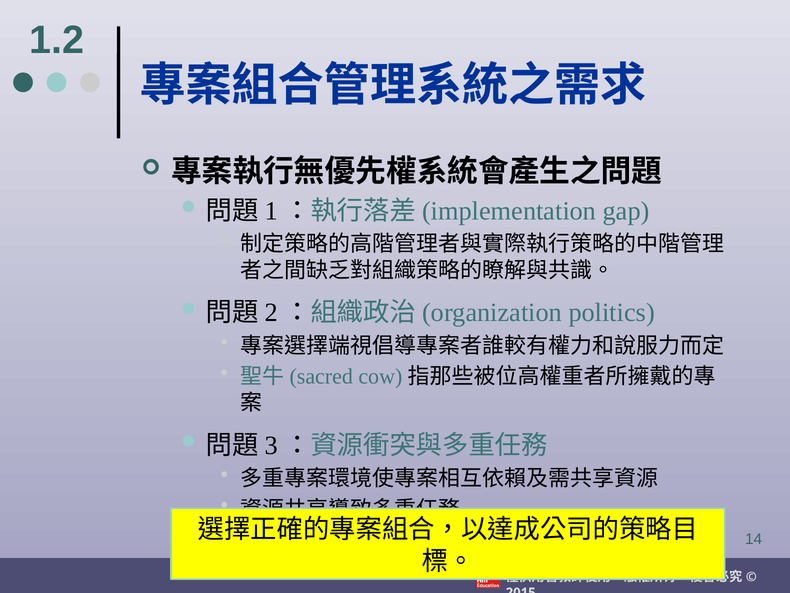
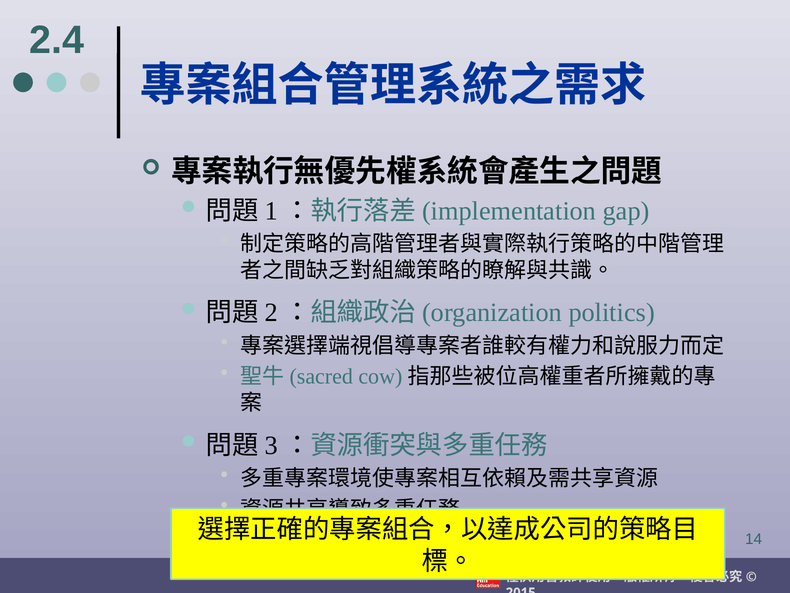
1.2: 1.2 -> 2.4 (57, 40)
